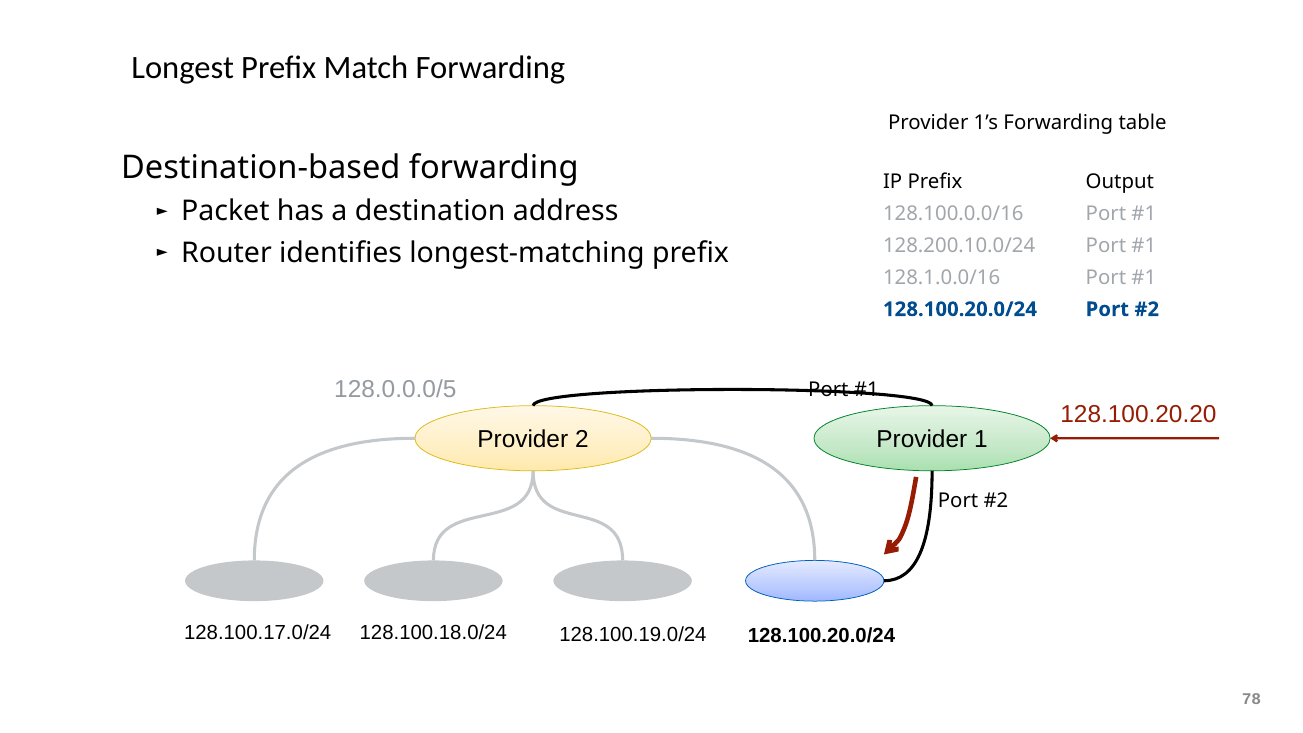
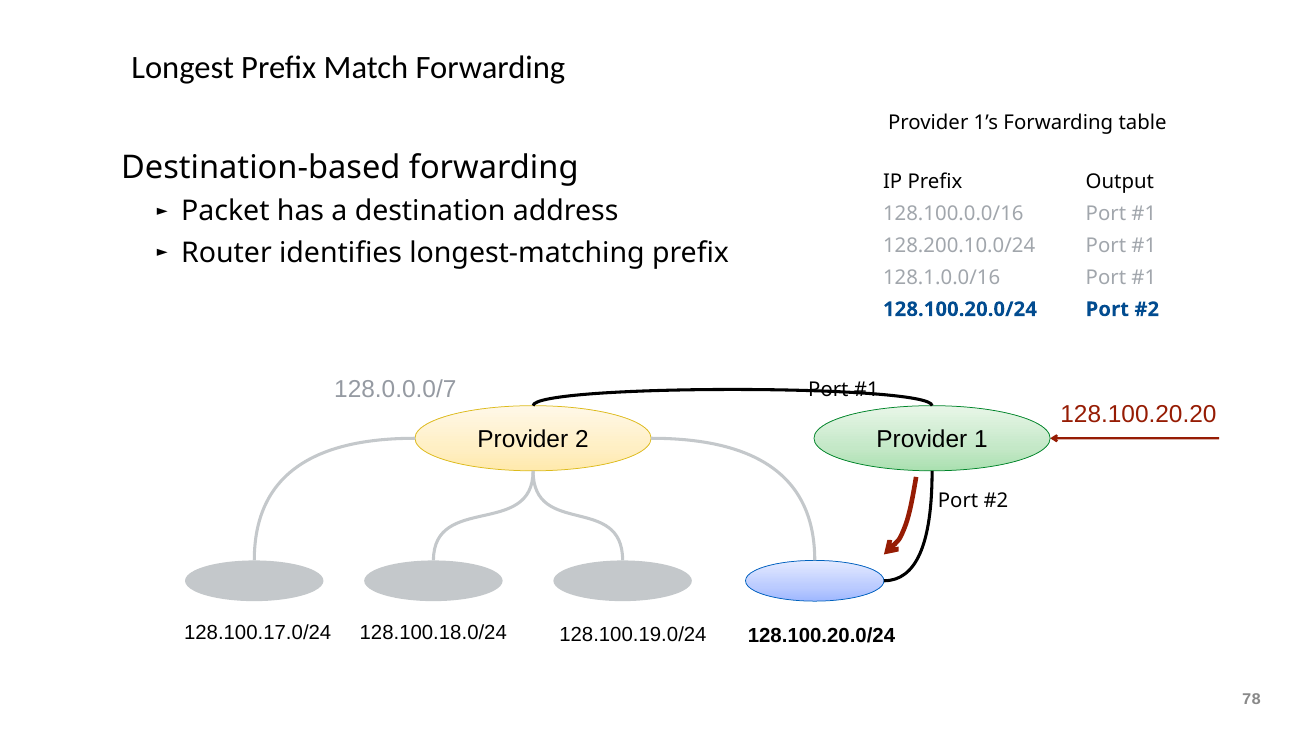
128.0.0.0/5: 128.0.0.0/5 -> 128.0.0.0/7 (395, 389)
